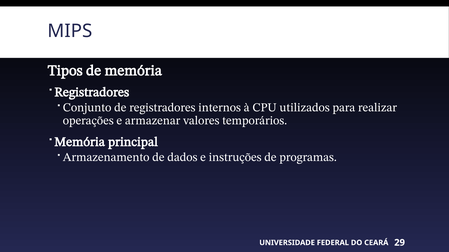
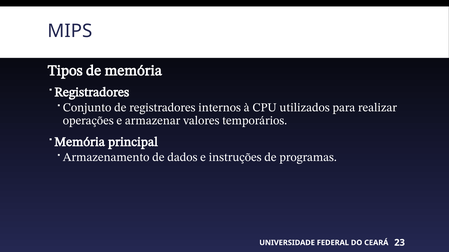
29: 29 -> 23 (400, 243)
